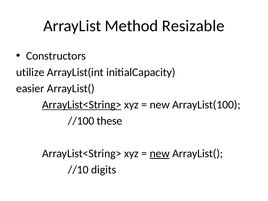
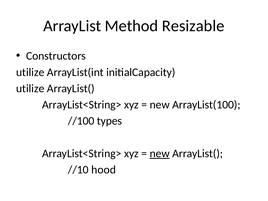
easier: easier -> utilize (30, 88)
ArrayList<String> underline: present -> none (82, 105)
these: these -> types (109, 121)
digits: digits -> hood (104, 170)
